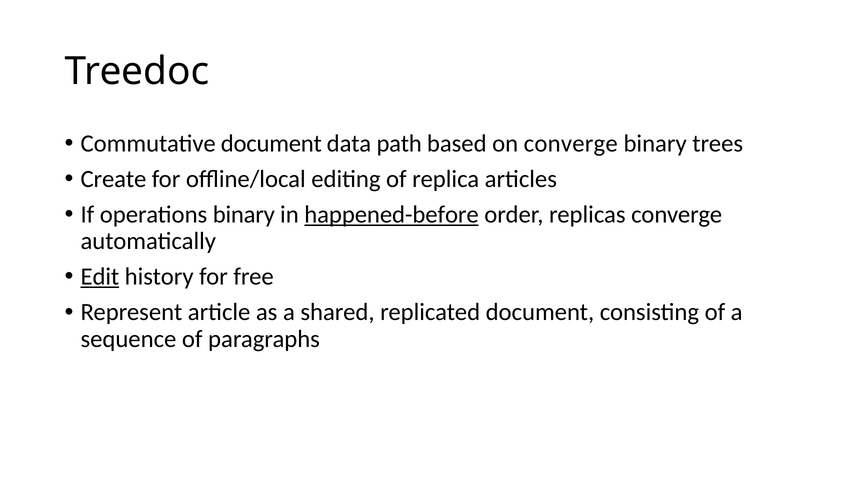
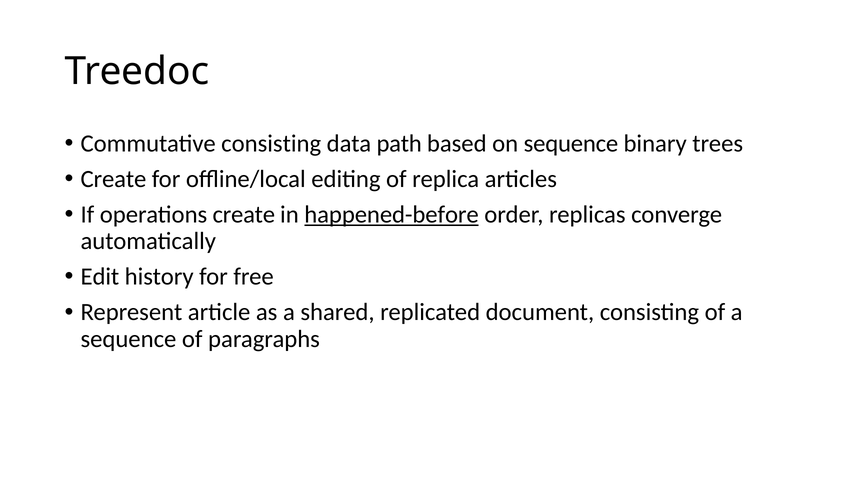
Commutative document: document -> consisting (271, 143)
on converge: converge -> sequence (571, 143)
operations binary: binary -> create (244, 214)
Edit underline: present -> none (100, 277)
